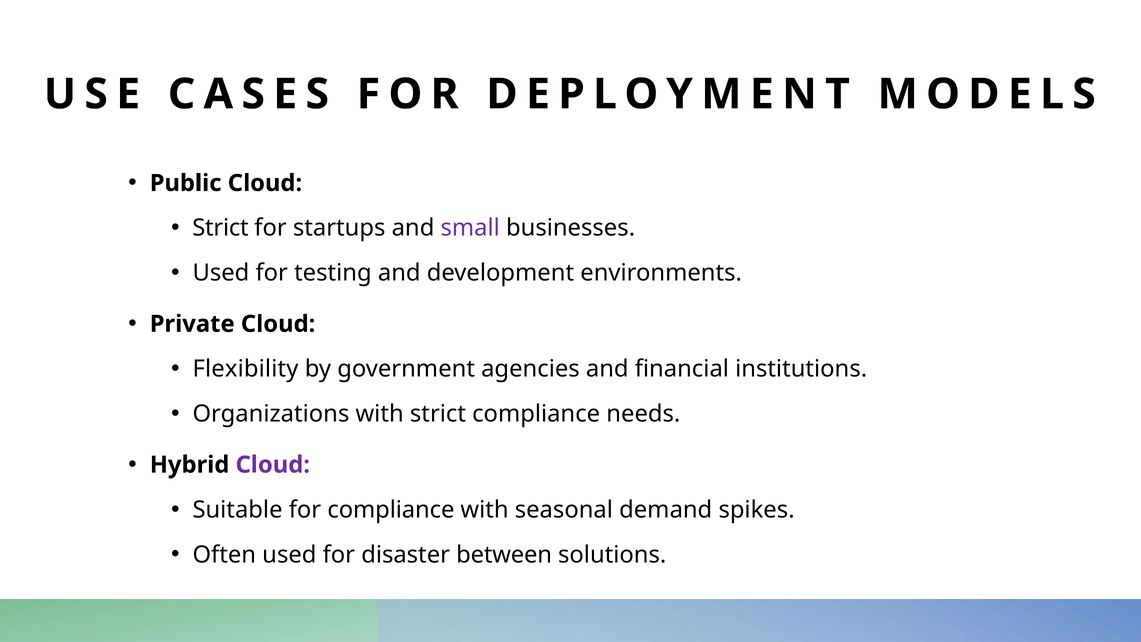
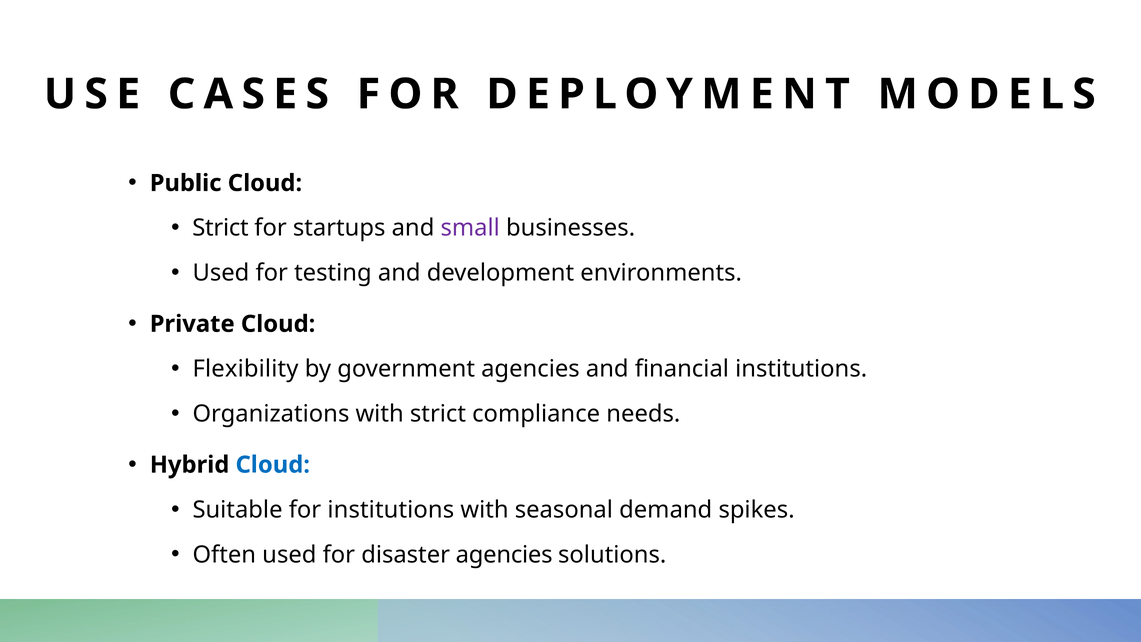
Cloud colour: purple -> blue (273, 465)
for compliance: compliance -> institutions (391, 510)
disaster between: between -> agencies (504, 555)
